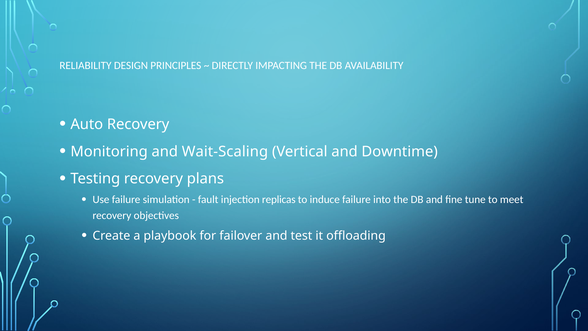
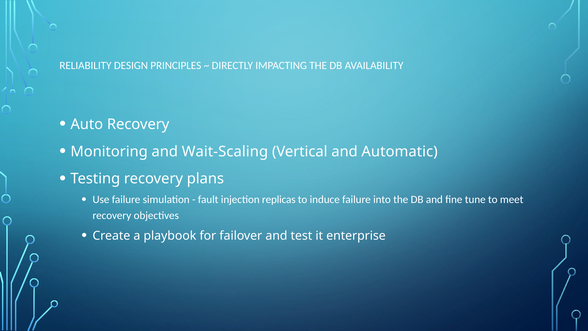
Downtime: Downtime -> Automatic (400, 151)
offloading: offloading -> enterprise (356, 235)
